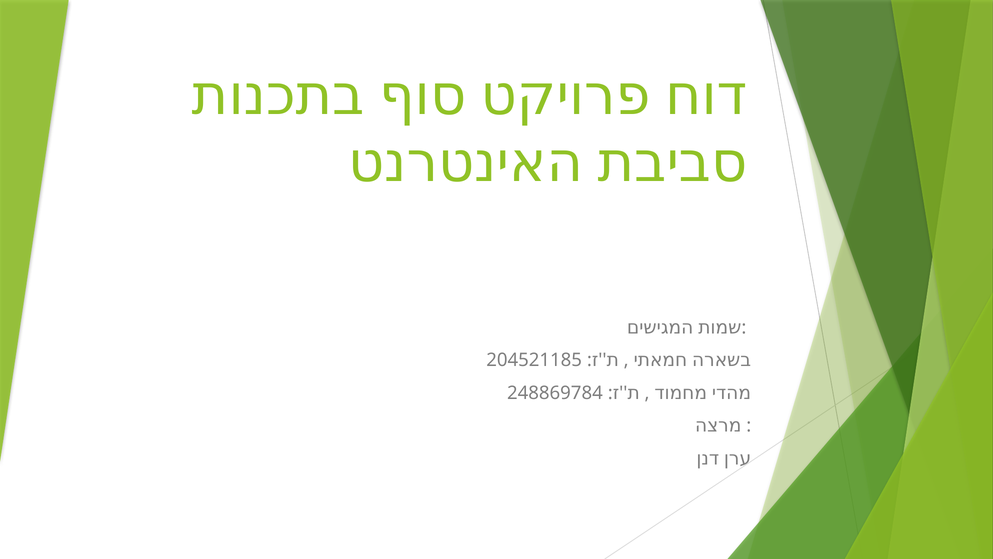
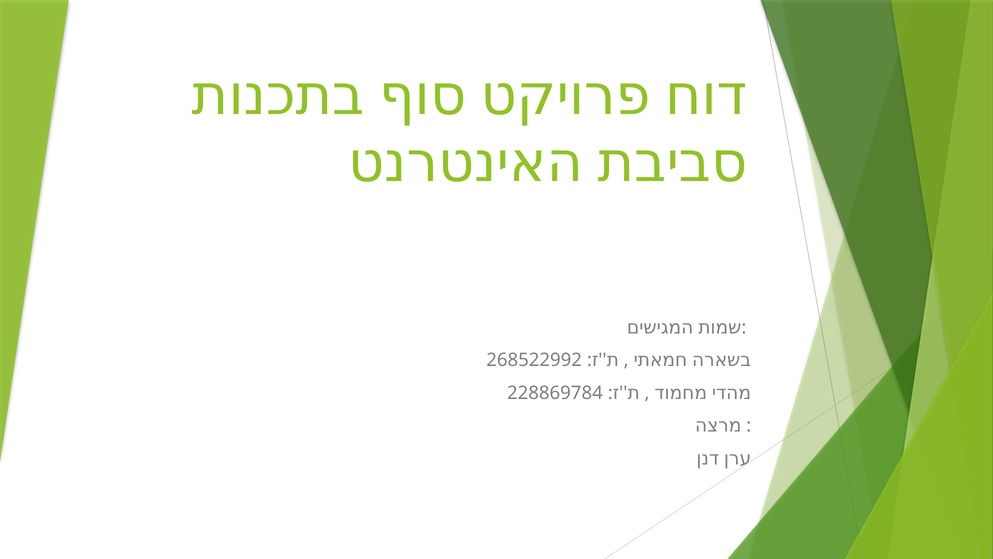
204521185: 204521185 -> 268522992 (534, 360)
248869784: 248869784 -> 228869784 (555, 393)
